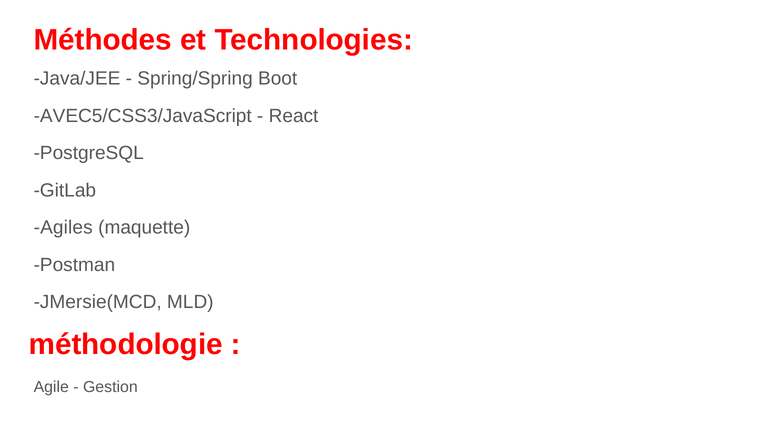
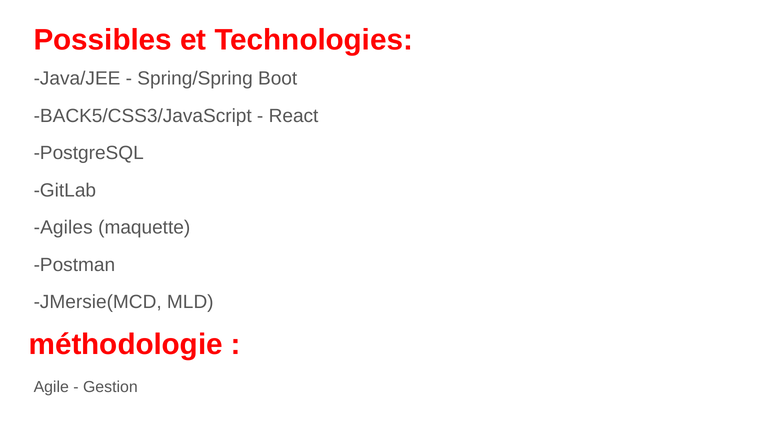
Méthodes: Méthodes -> Possibles (103, 40)
AVEC5/CSS3/JavaScript: AVEC5/CSS3/JavaScript -> BACK5/CSS3/JavaScript (143, 116)
